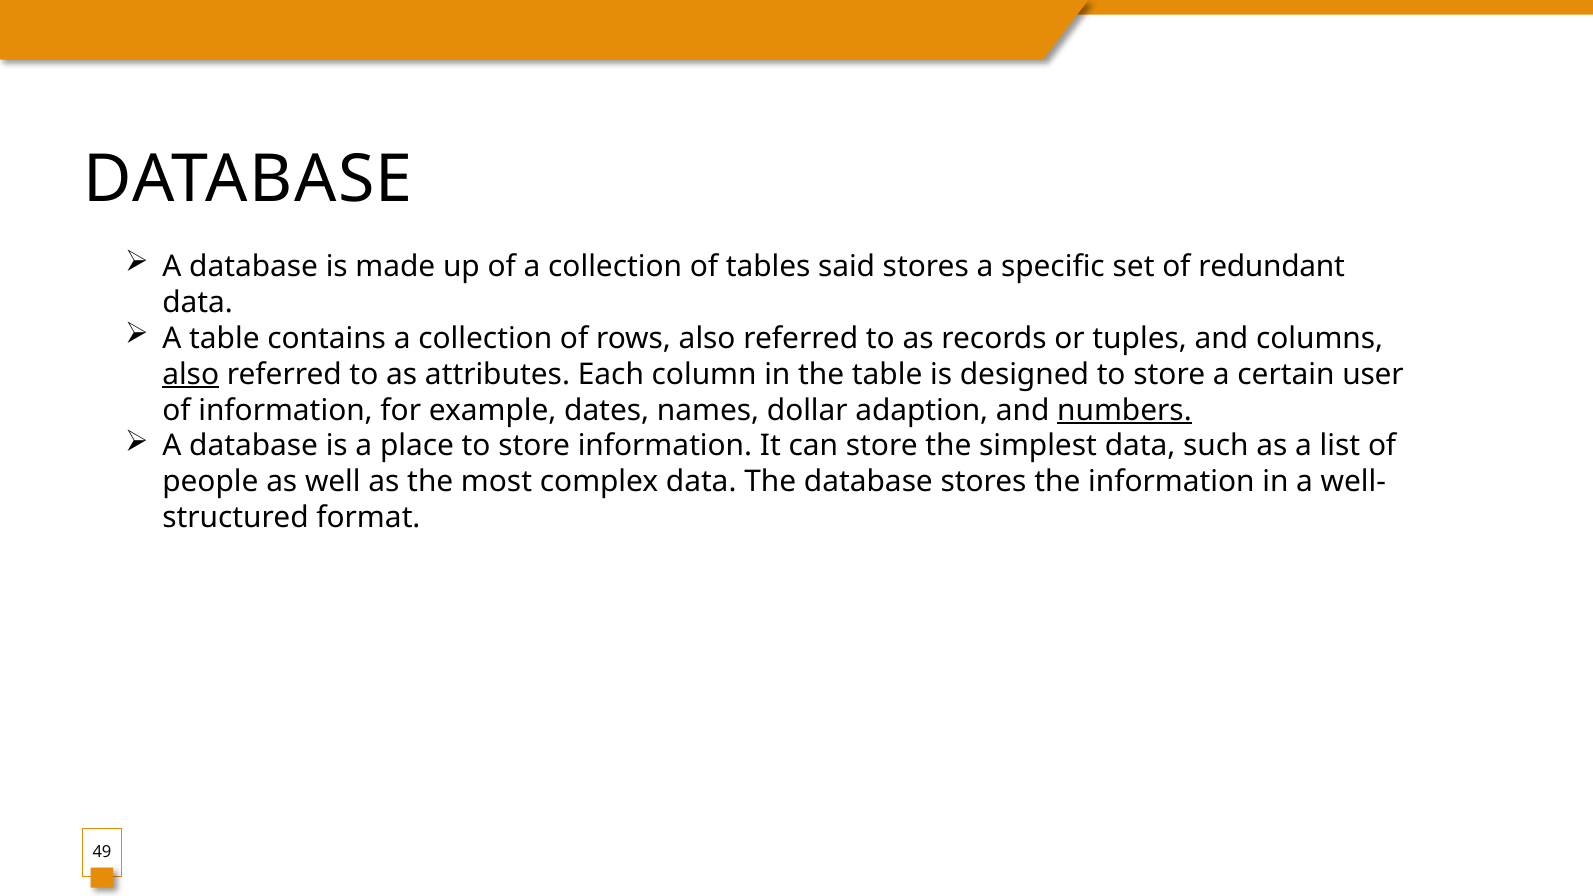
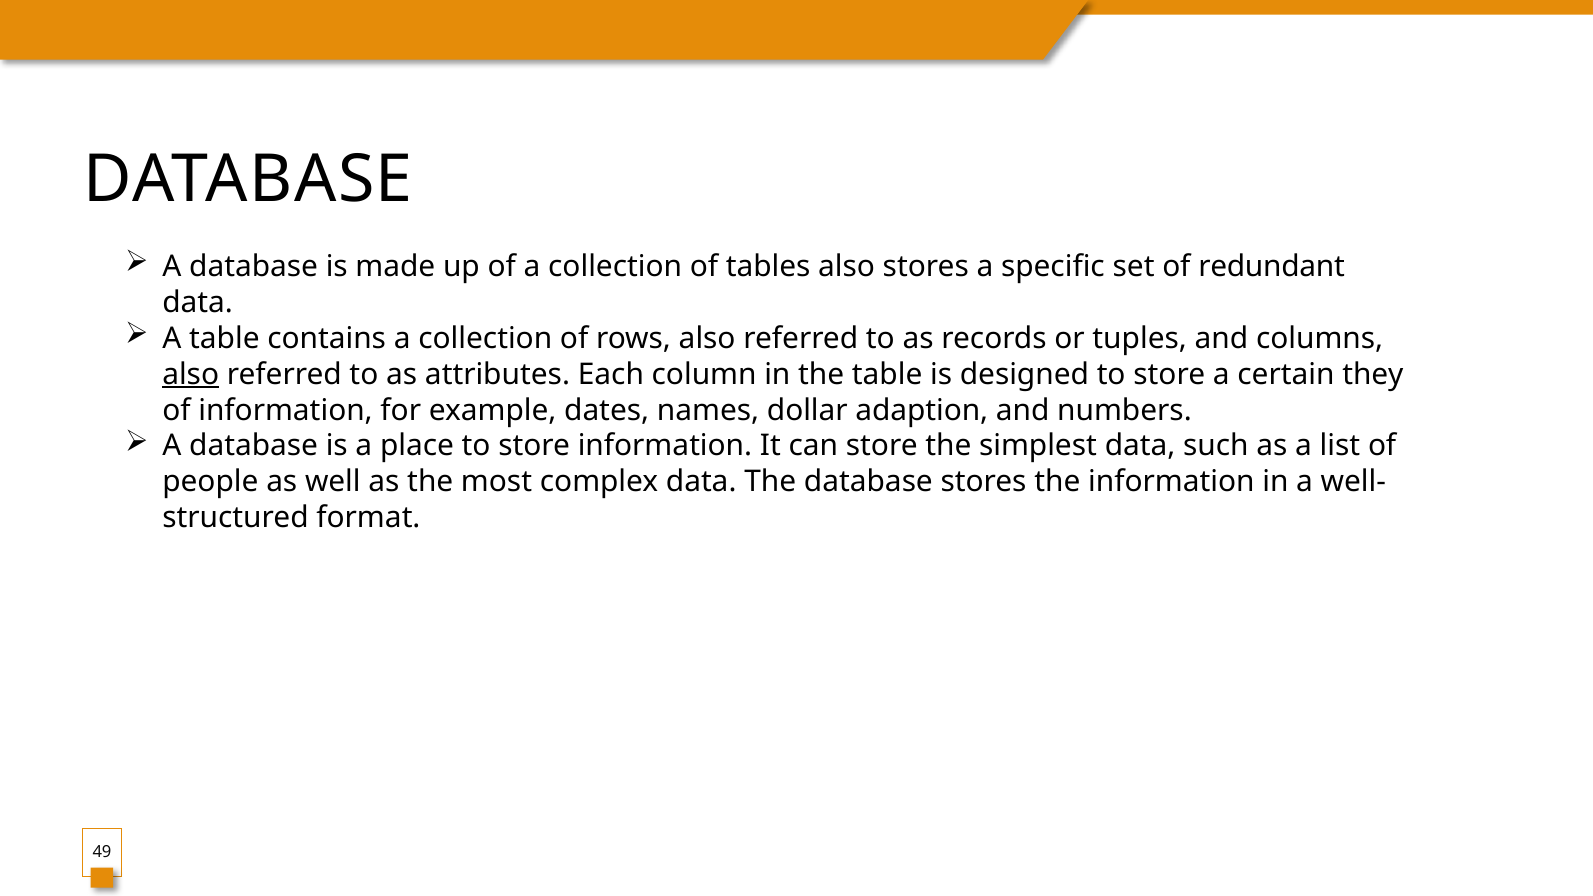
tables said: said -> also (847, 267)
user: user -> they (1373, 374)
numbers underline: present -> none (1124, 410)
